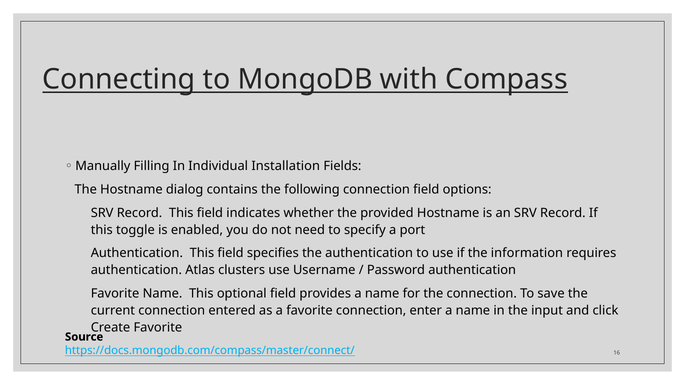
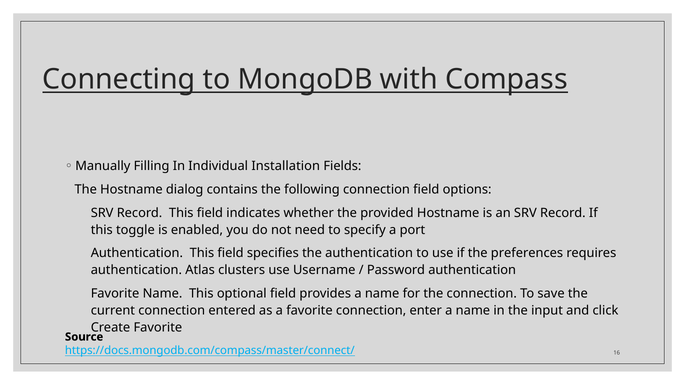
information: information -> preferences (527, 253)
